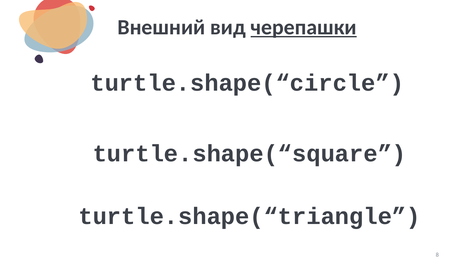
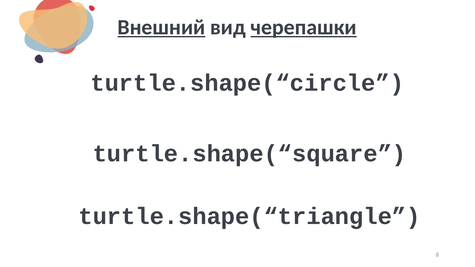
Внешний underline: none -> present (161, 27)
